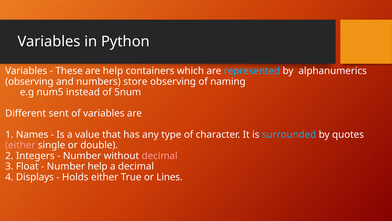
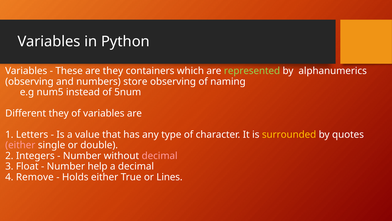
are help: help -> they (113, 71)
represented colour: light blue -> light green (252, 71)
Different sent: sent -> they (59, 113)
Names: Names -> Letters (32, 134)
surrounded colour: light blue -> yellow (289, 134)
Displays: Displays -> Remove (35, 177)
